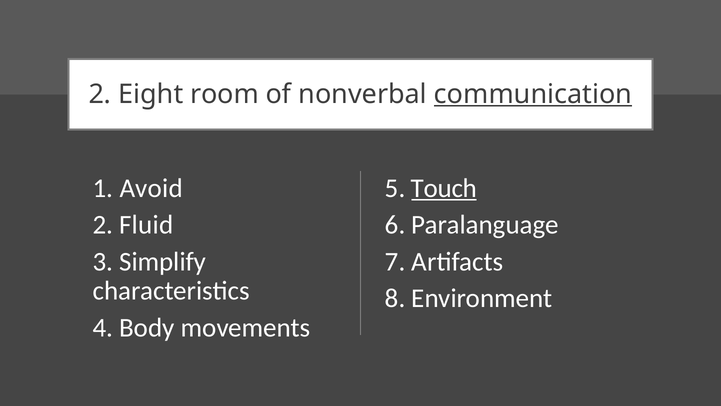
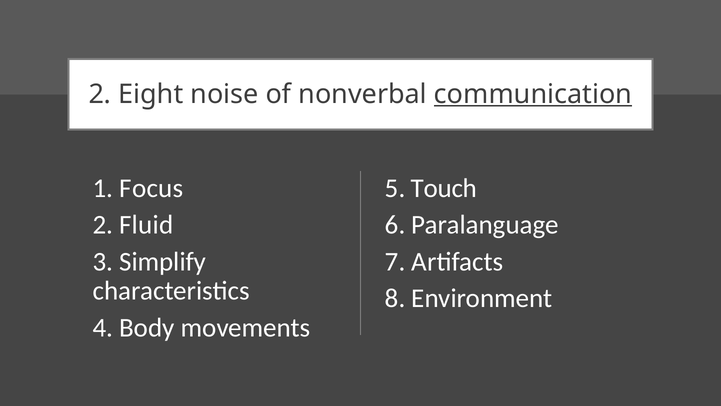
room: room -> noise (224, 94)
Avoid: Avoid -> Focus (151, 188)
Touch underline: present -> none (444, 188)
